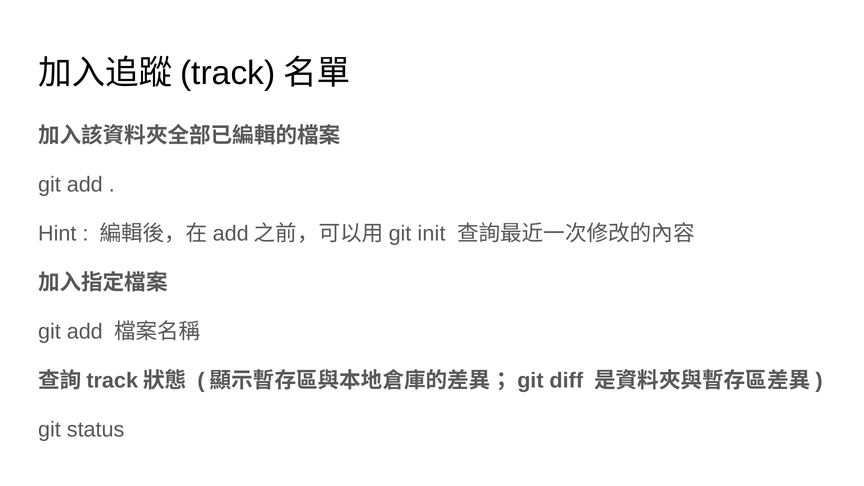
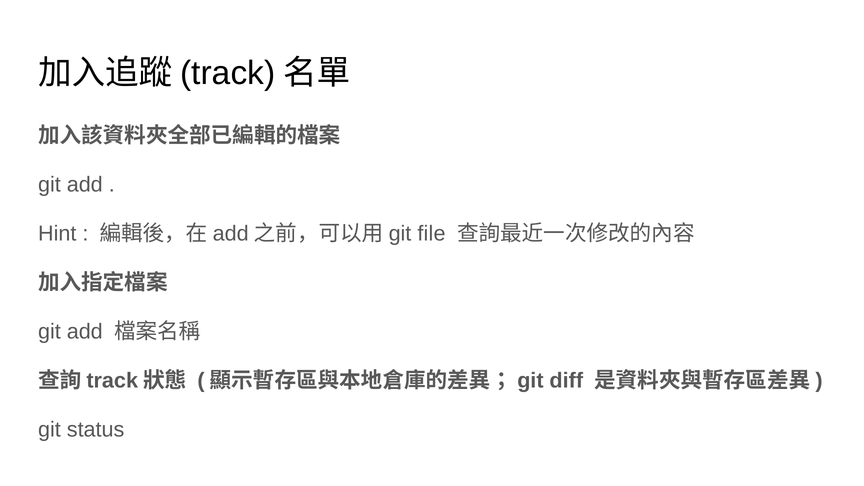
init: init -> file (431, 234)
